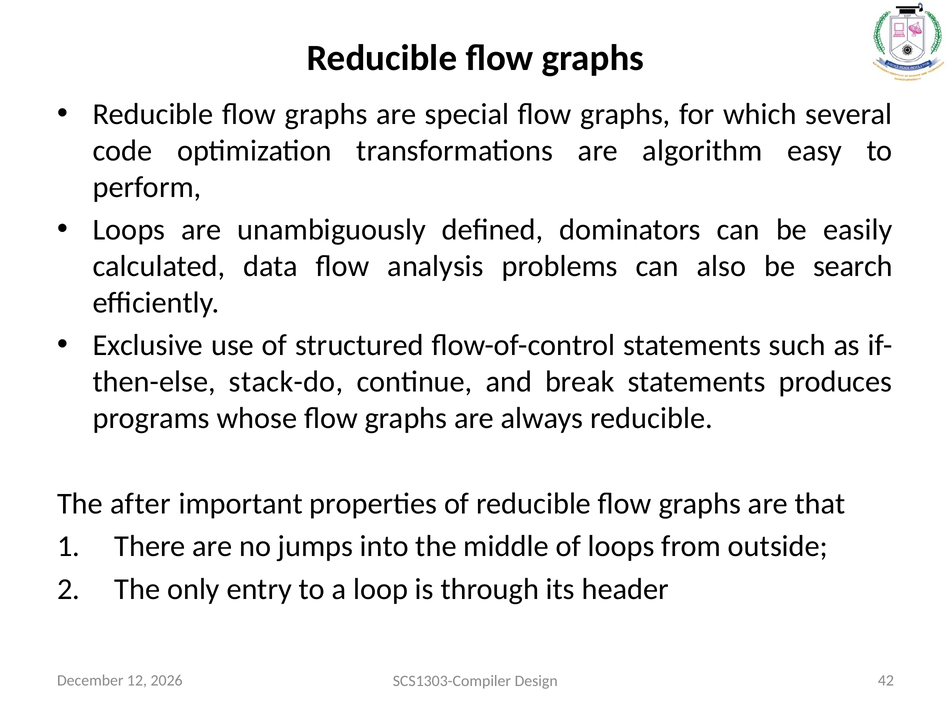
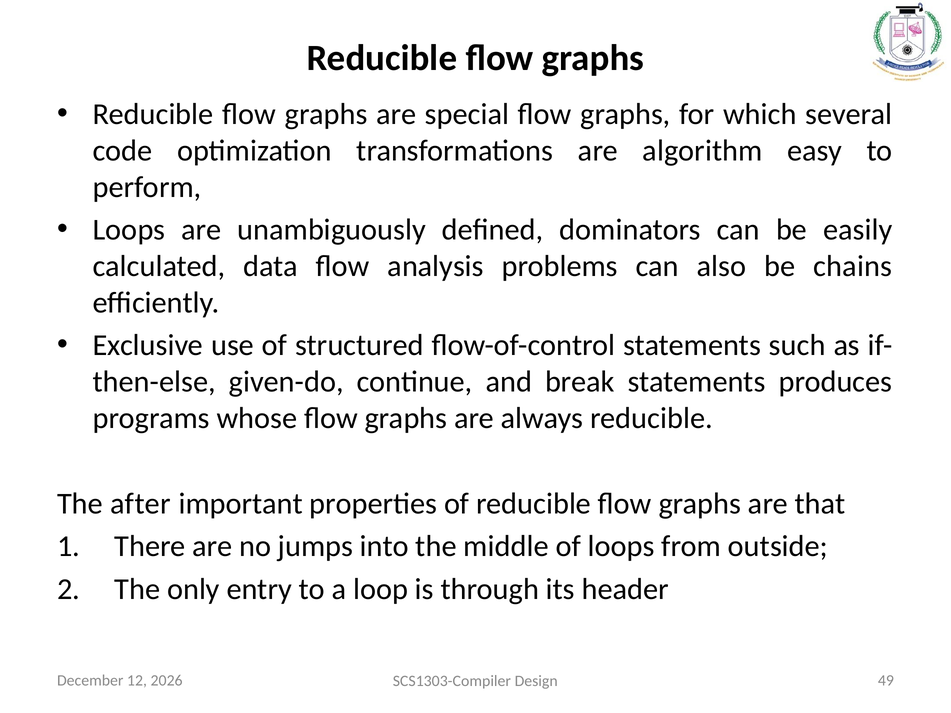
search: search -> chains (853, 266)
stack-do: stack-do -> given-do (286, 382)
42: 42 -> 49 (886, 681)
